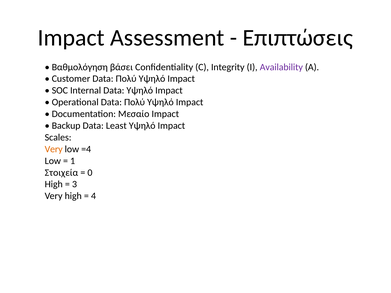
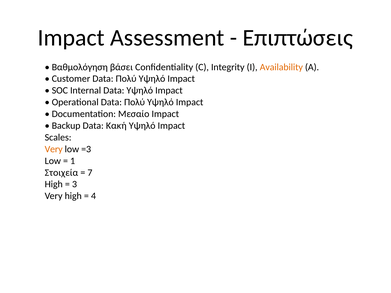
Availability colour: purple -> orange (281, 67)
Least: Least -> Κακή (116, 126)
=4: =4 -> =3 (86, 149)
0: 0 -> 7 (90, 173)
